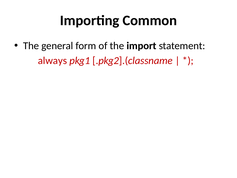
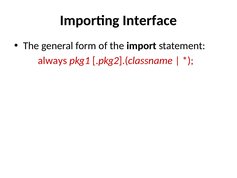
Common: Common -> Interface (150, 20)
